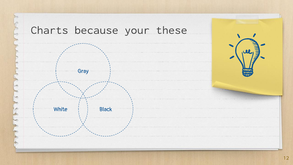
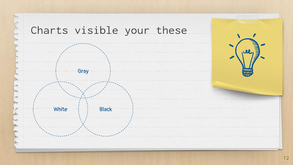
because: because -> visible (96, 30)
